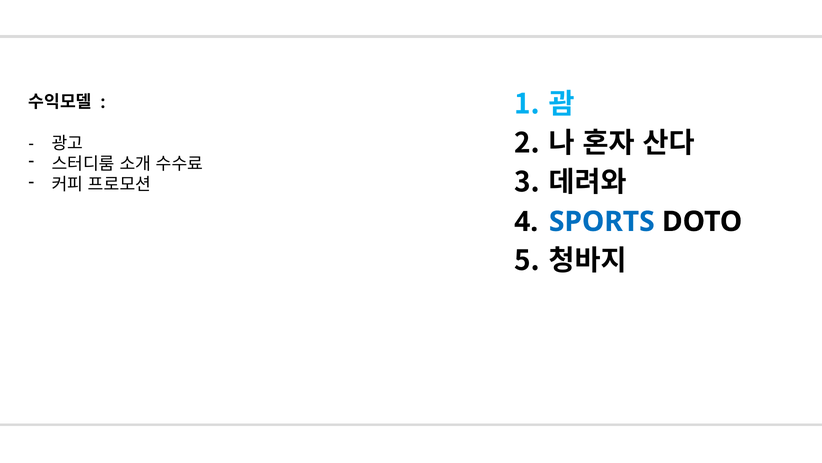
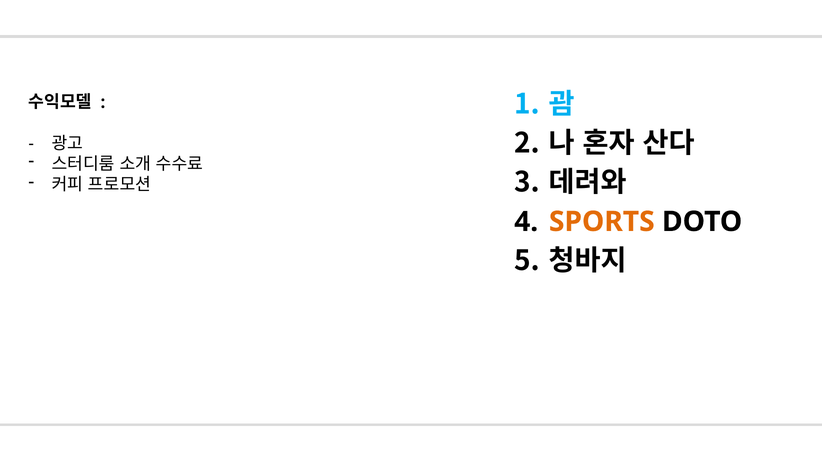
SPORTS colour: blue -> orange (602, 221)
